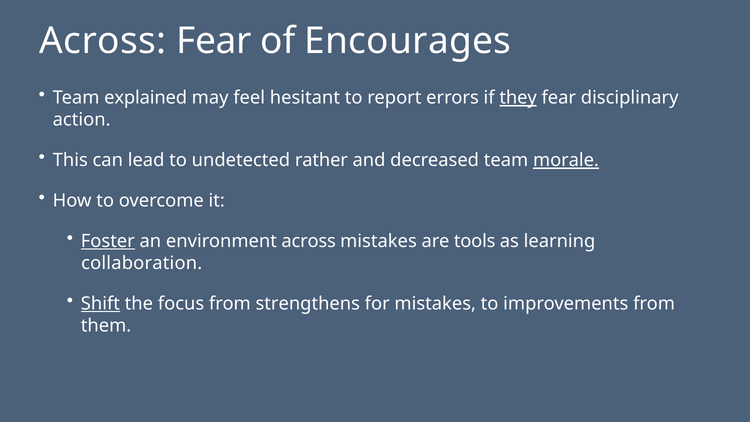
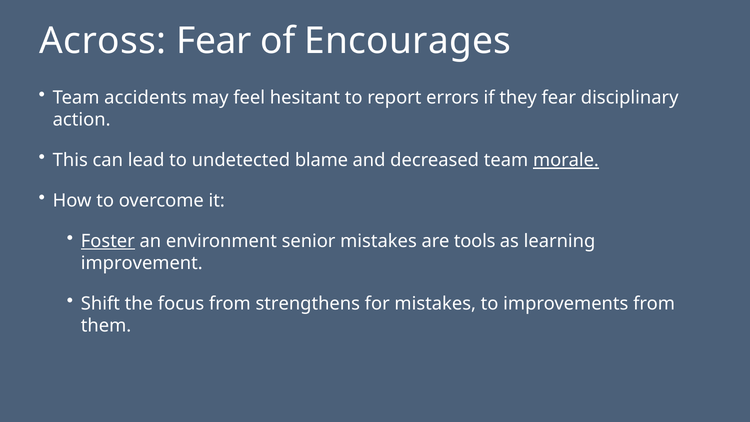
explained: explained -> accidents (145, 98)
they underline: present -> none (518, 98)
rather: rather -> blame (321, 160)
environment across: across -> senior (309, 241)
collaboration: collaboration -> improvement (142, 263)
Shift underline: present -> none (100, 303)
